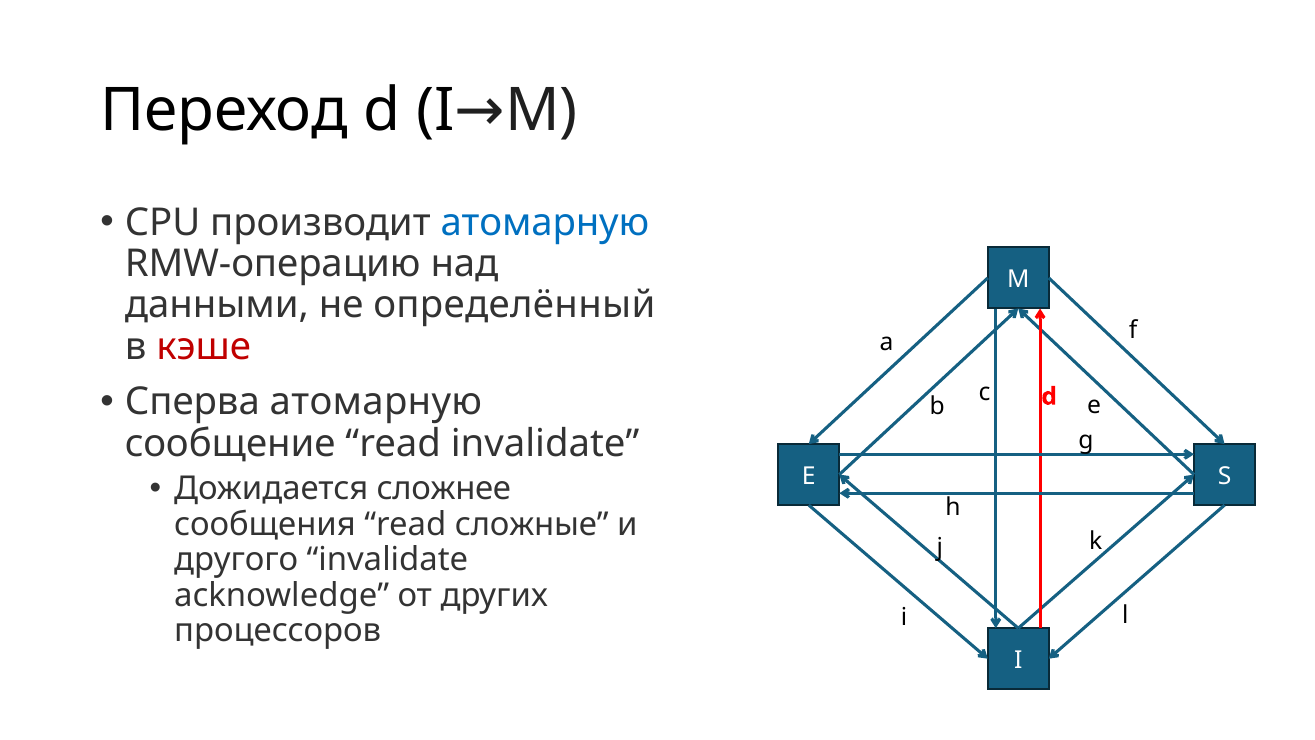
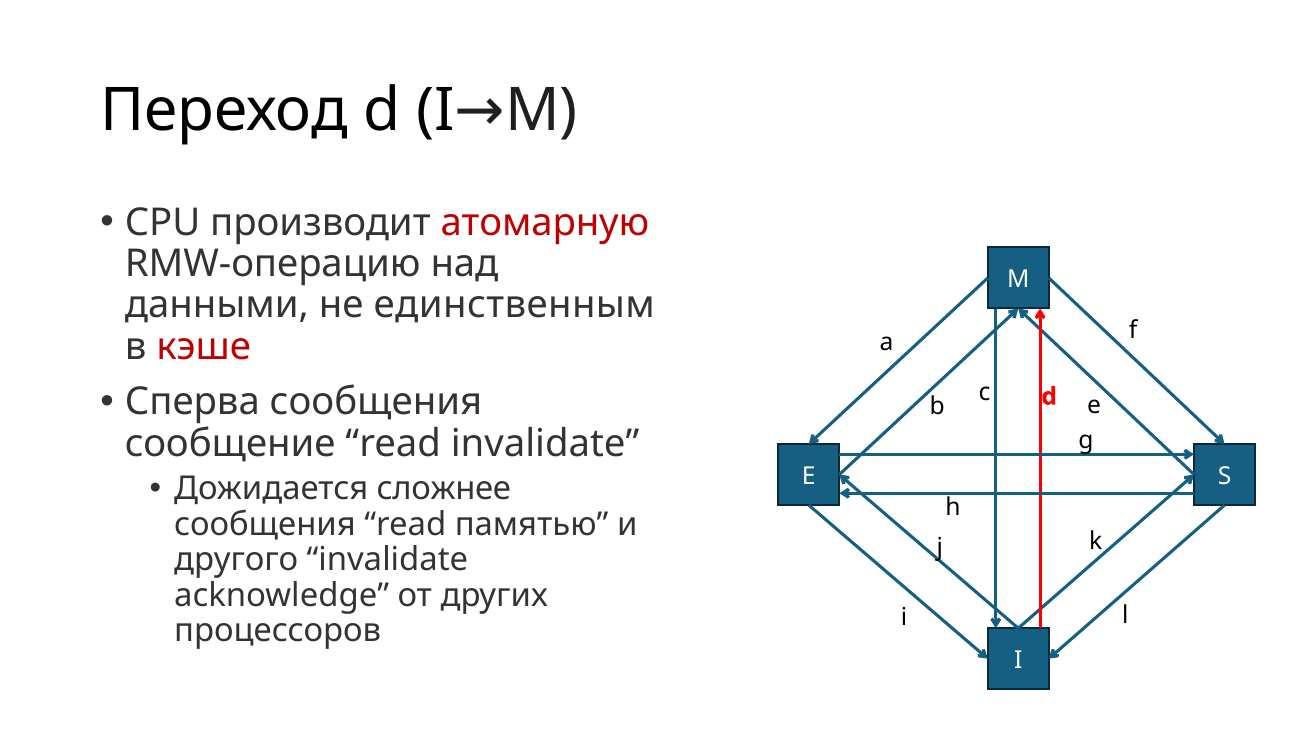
атомарную colour: blue -> red (545, 222)
определённый: определённый -> единственным (514, 305)
Сперва атомарную: атомарную -> сообщения (376, 402)
сложные: сложные -> памятью (532, 524)
